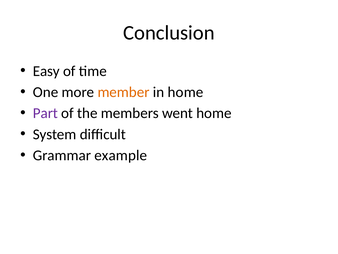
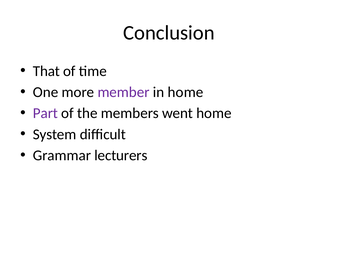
Easy: Easy -> That (46, 71)
member colour: orange -> purple (124, 92)
example: example -> lecturers (121, 155)
